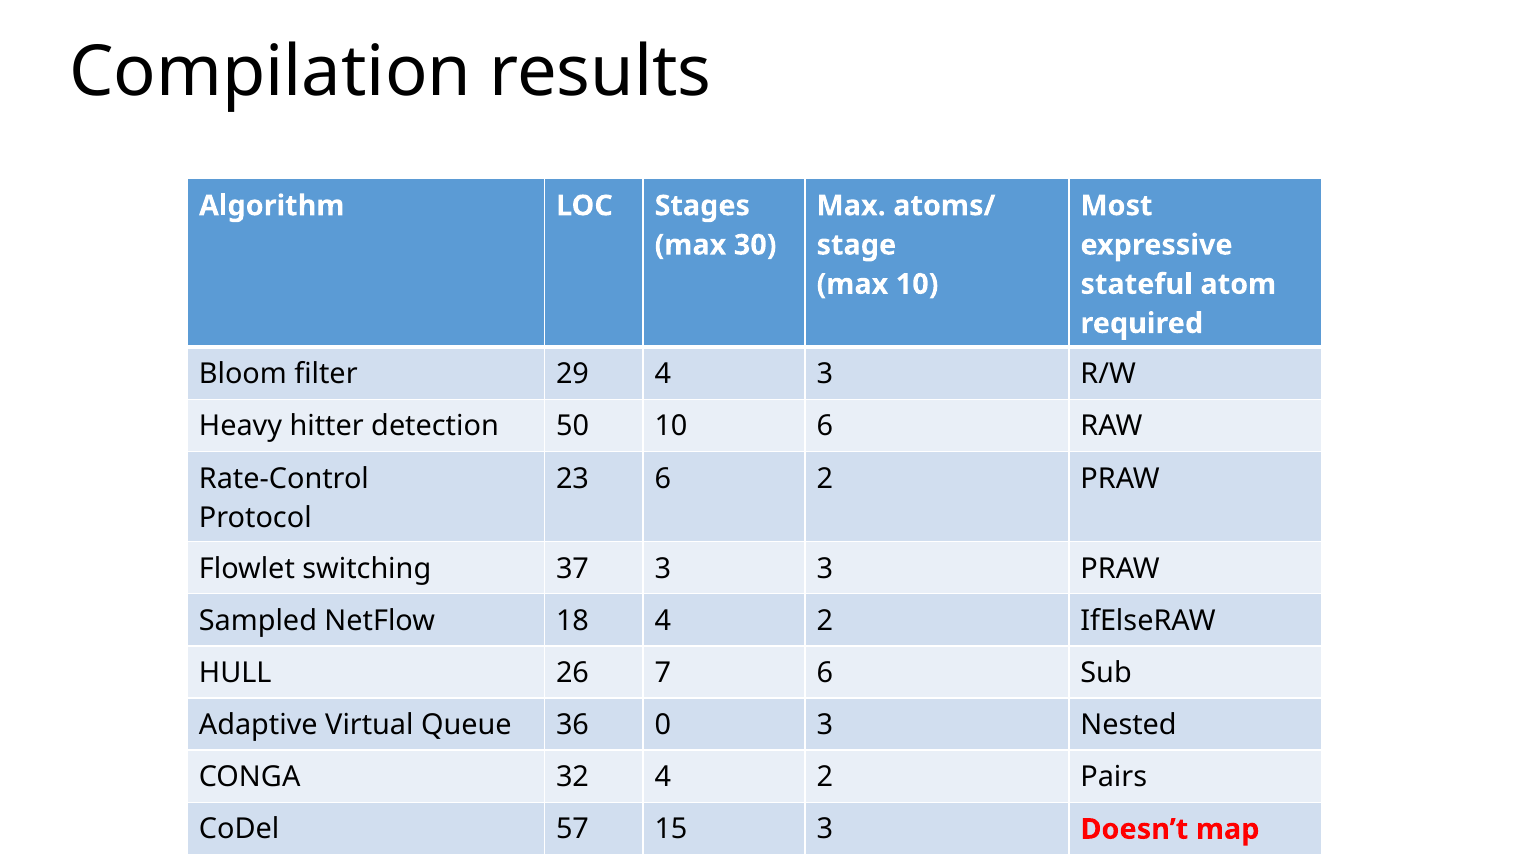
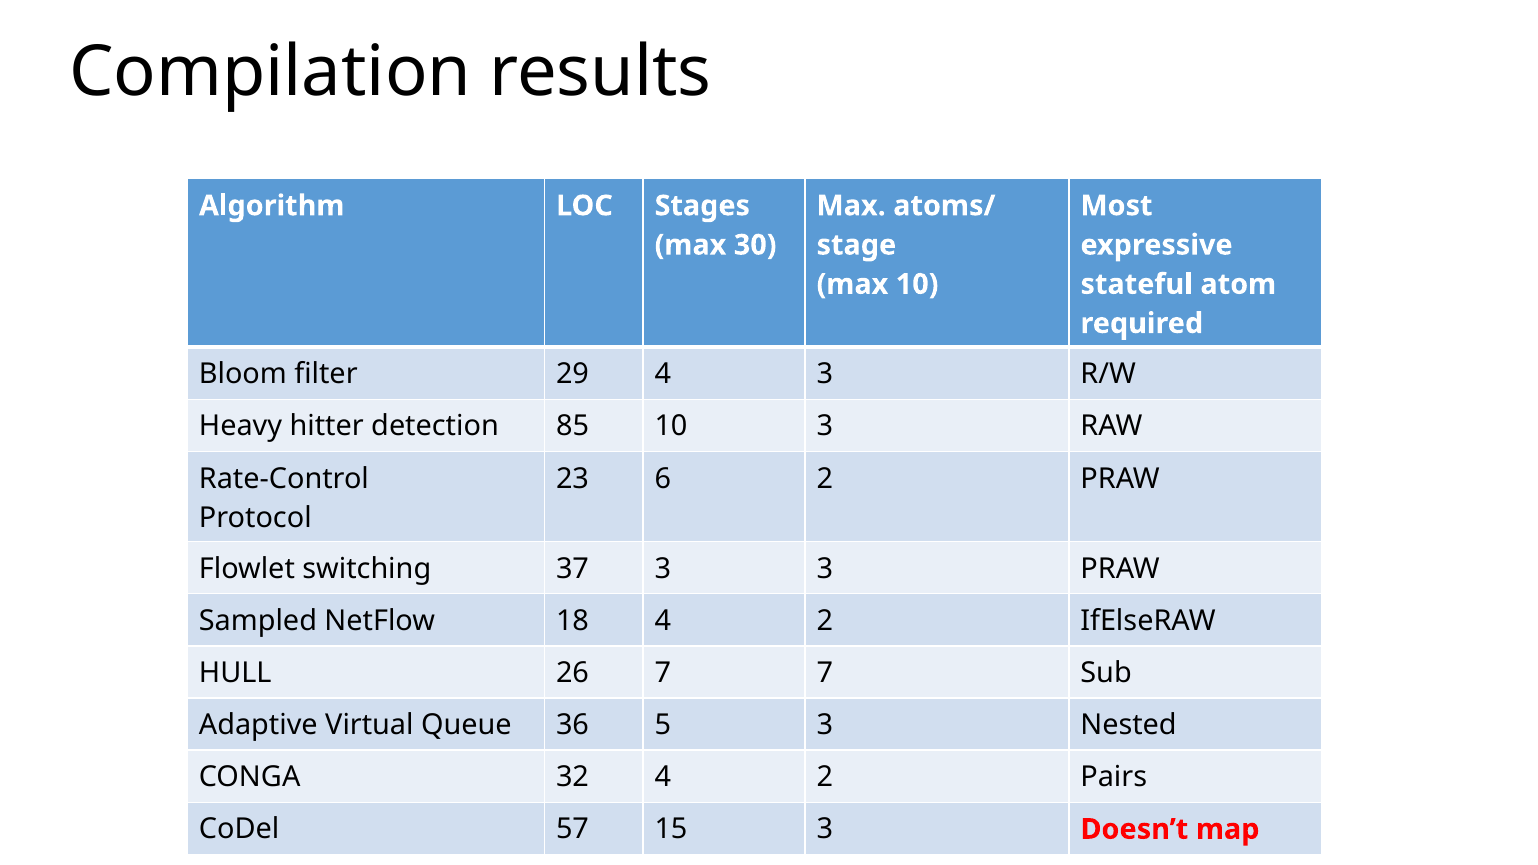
50: 50 -> 85 (573, 426)
10 6: 6 -> 3 (825, 426)
7 6: 6 -> 7 (825, 673)
0: 0 -> 5 (663, 725)
